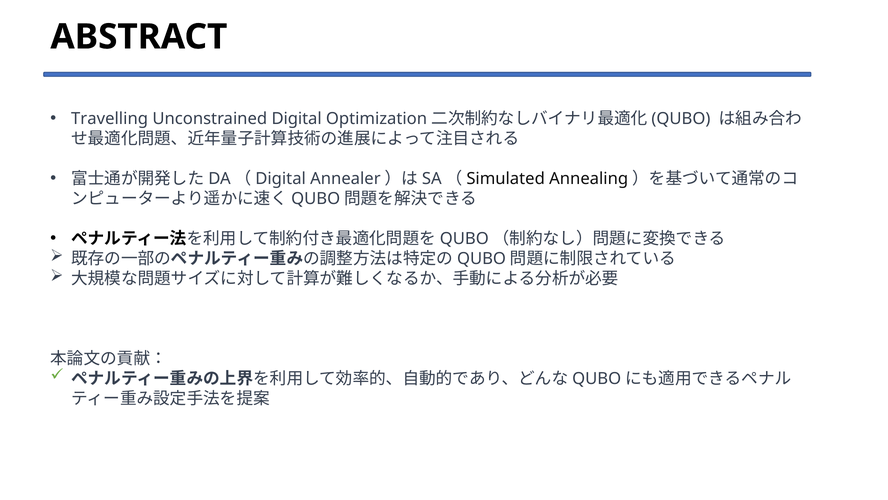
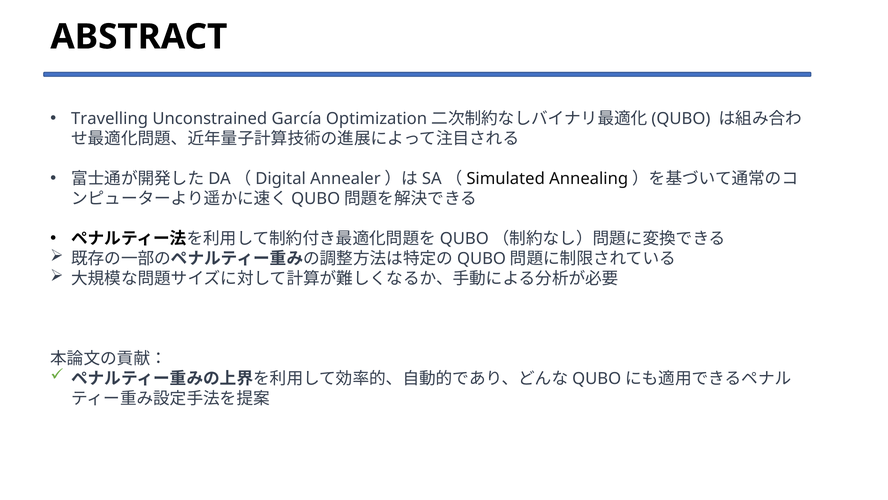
Digital: Digital -> García (297, 119)
